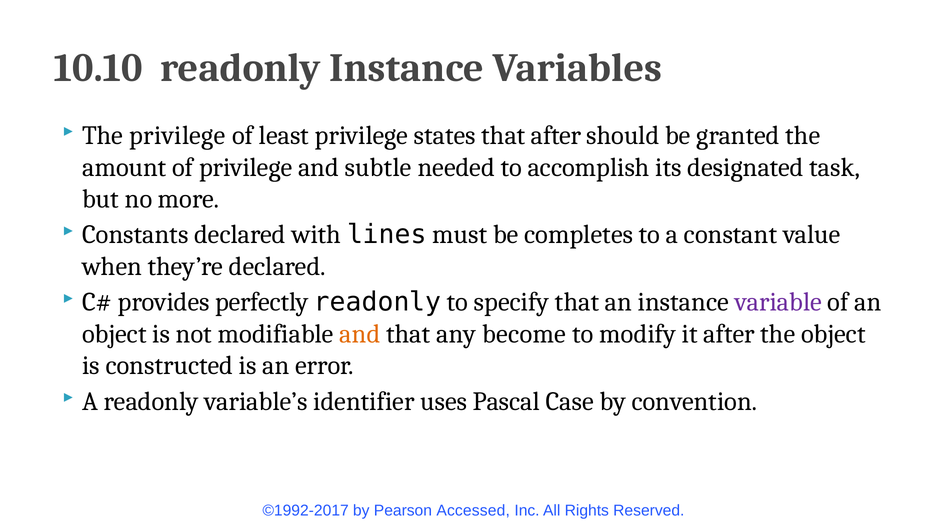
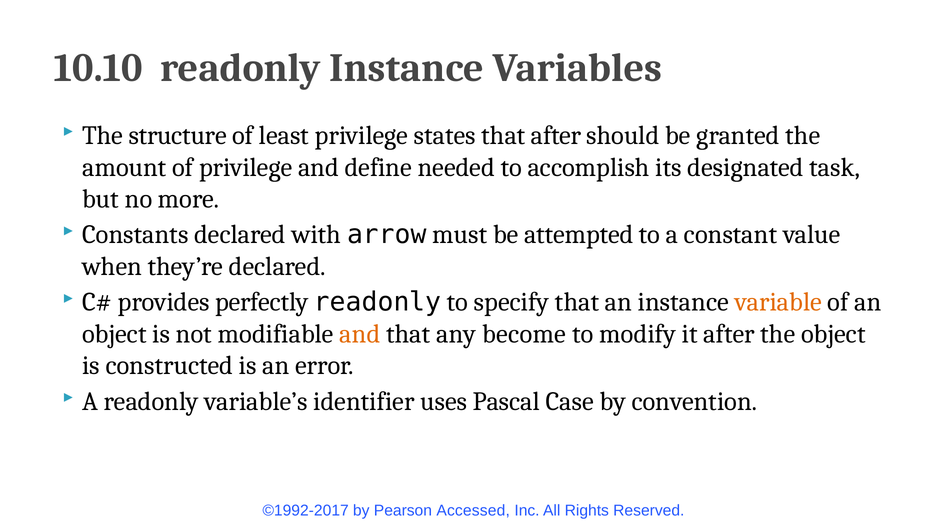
The privilege: privilege -> structure (178, 135)
subtle: subtle -> define (378, 167)
lines: lines -> arrow (387, 235)
completes: completes -> attempted (579, 235)
variable colour: purple -> orange (778, 302)
